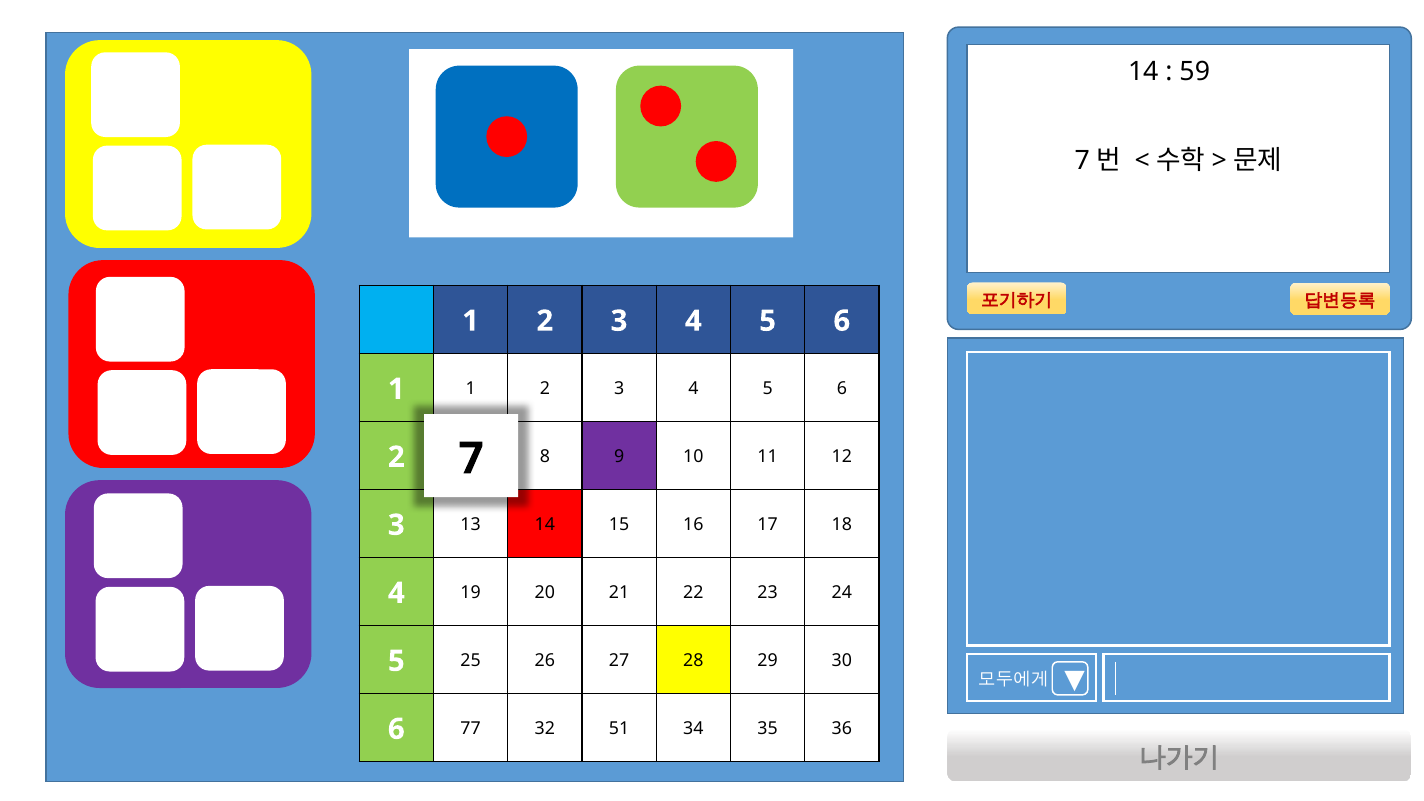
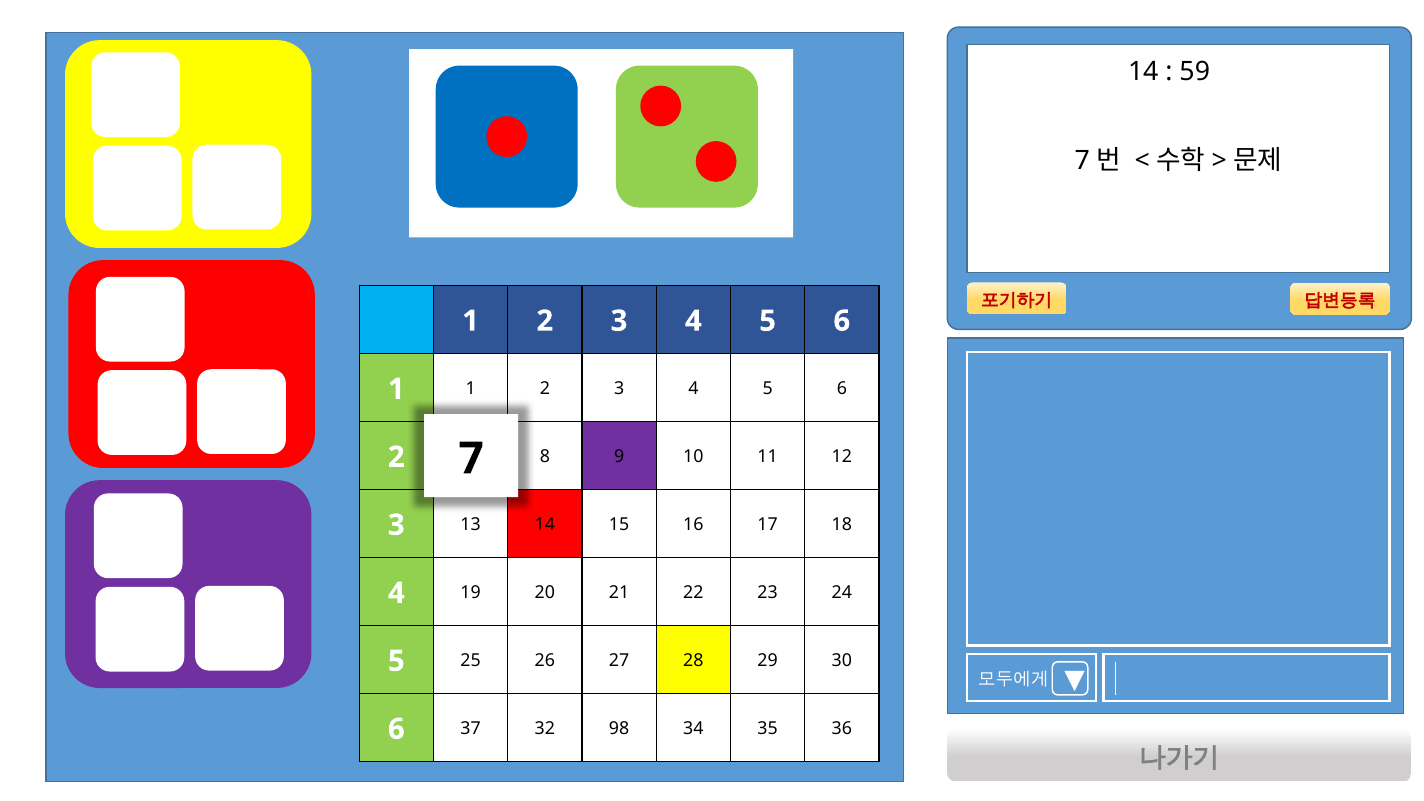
77: 77 -> 37 (471, 728)
51: 51 -> 98 (619, 728)
